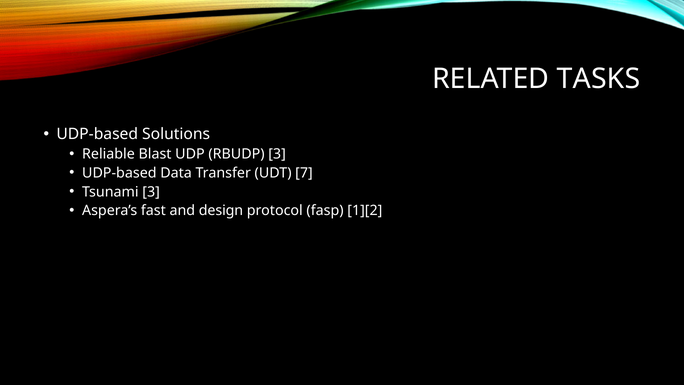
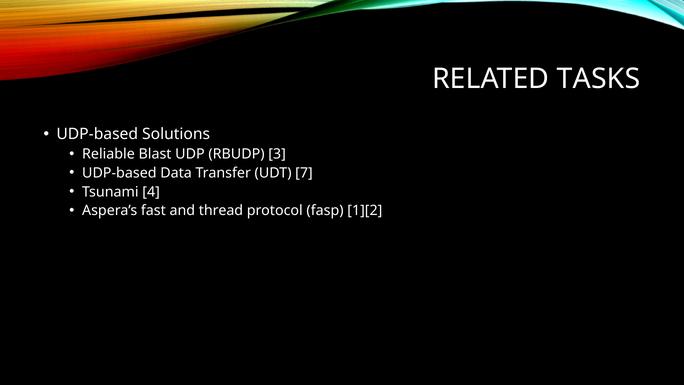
Tsunami 3: 3 -> 4 (151, 192)
design: design -> thread (221, 211)
